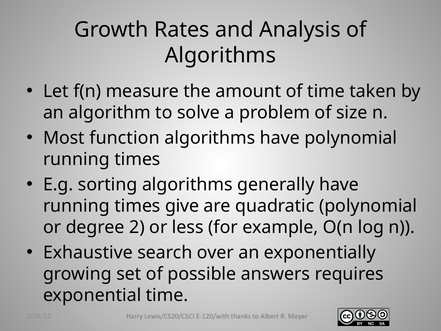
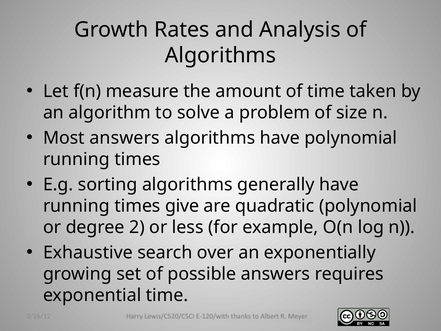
Most function: function -> answers (125, 138)
